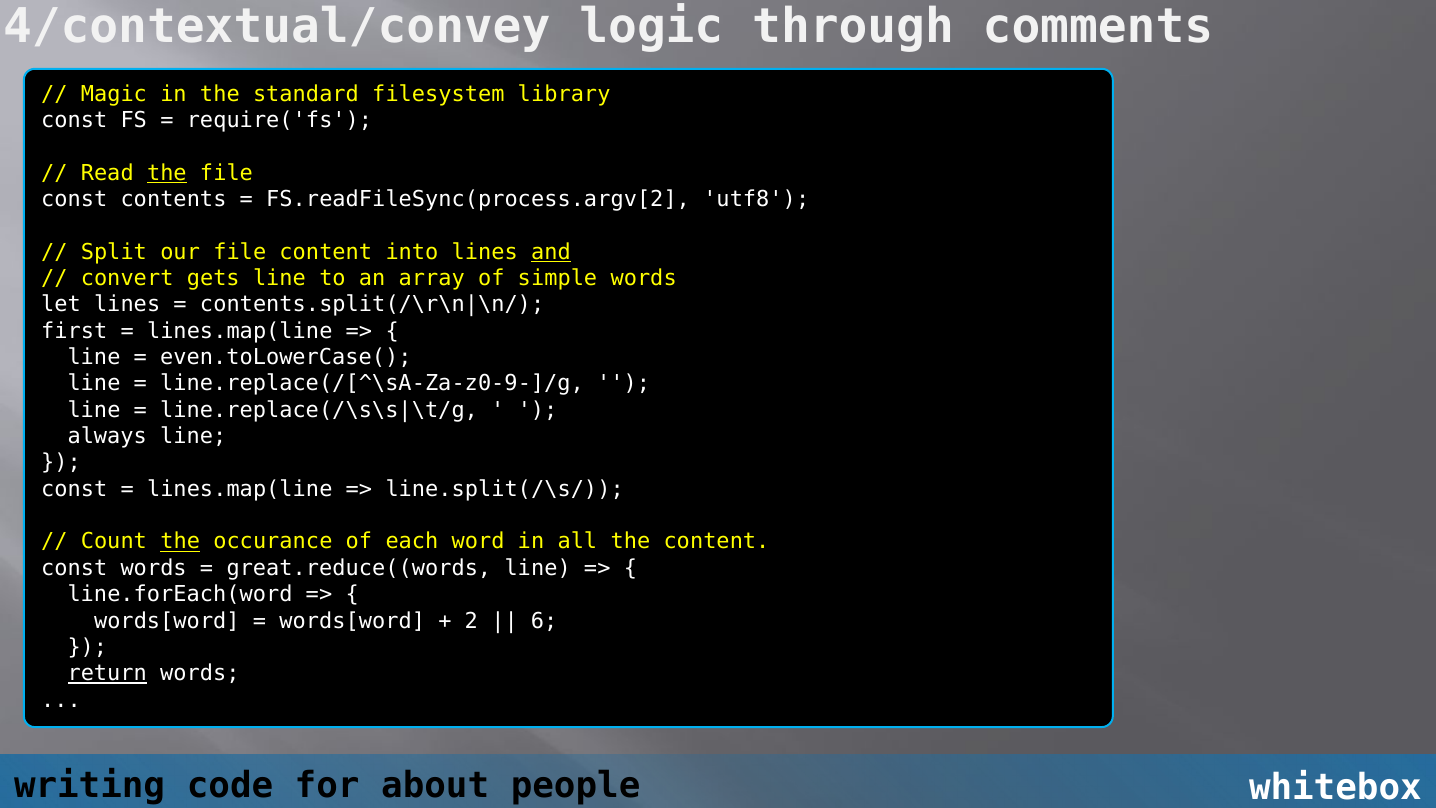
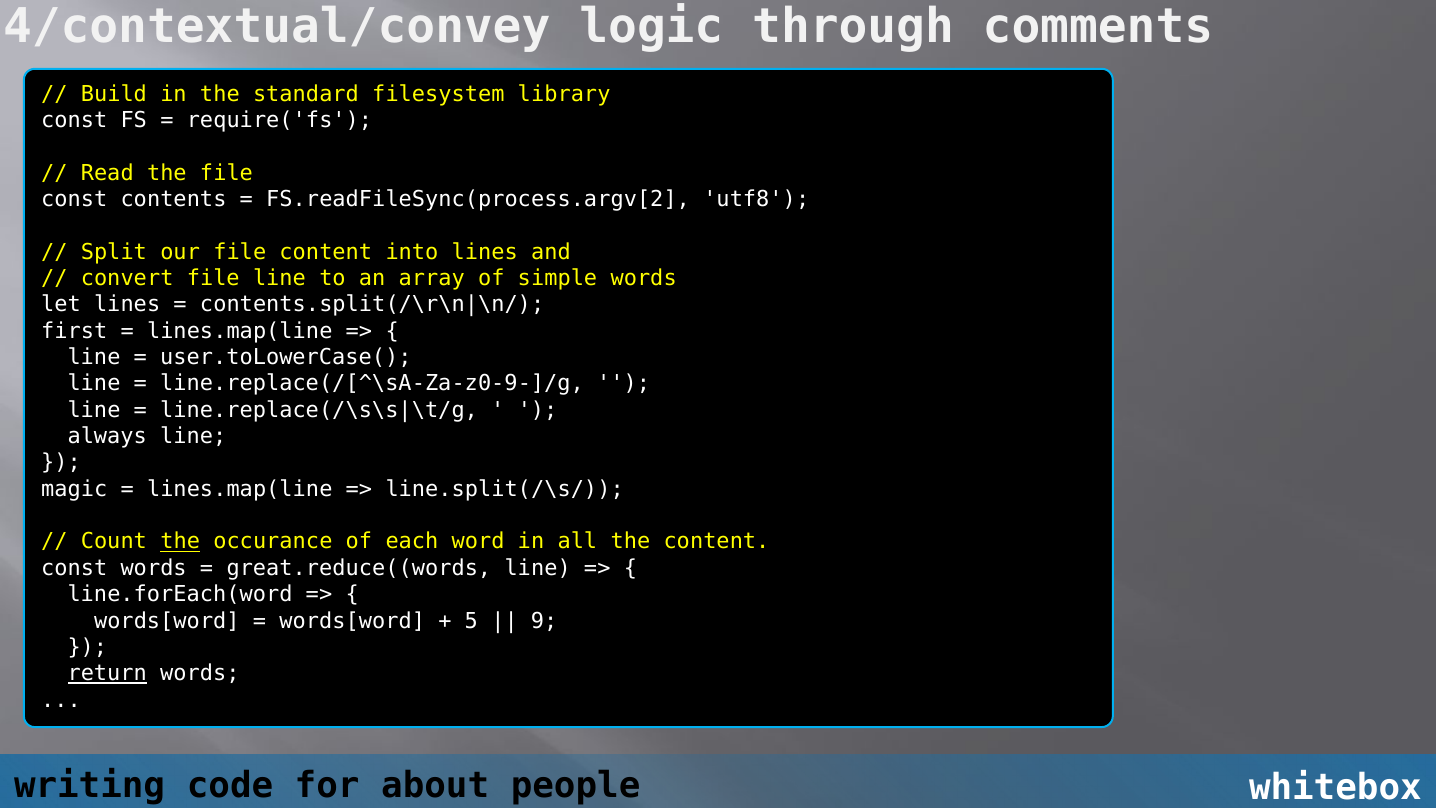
Magic: Magic -> Build (114, 94)
the underline: present -> none (167, 173)
and underline: present -> none (551, 252)
convert gets: gets -> file (213, 278)
even.toLowerCase(: even.toLowerCase( -> user.toLowerCase( (286, 357)
const: const -> magic (74, 489)
2: 2 -> 5 (471, 621)
6: 6 -> 9 (544, 621)
